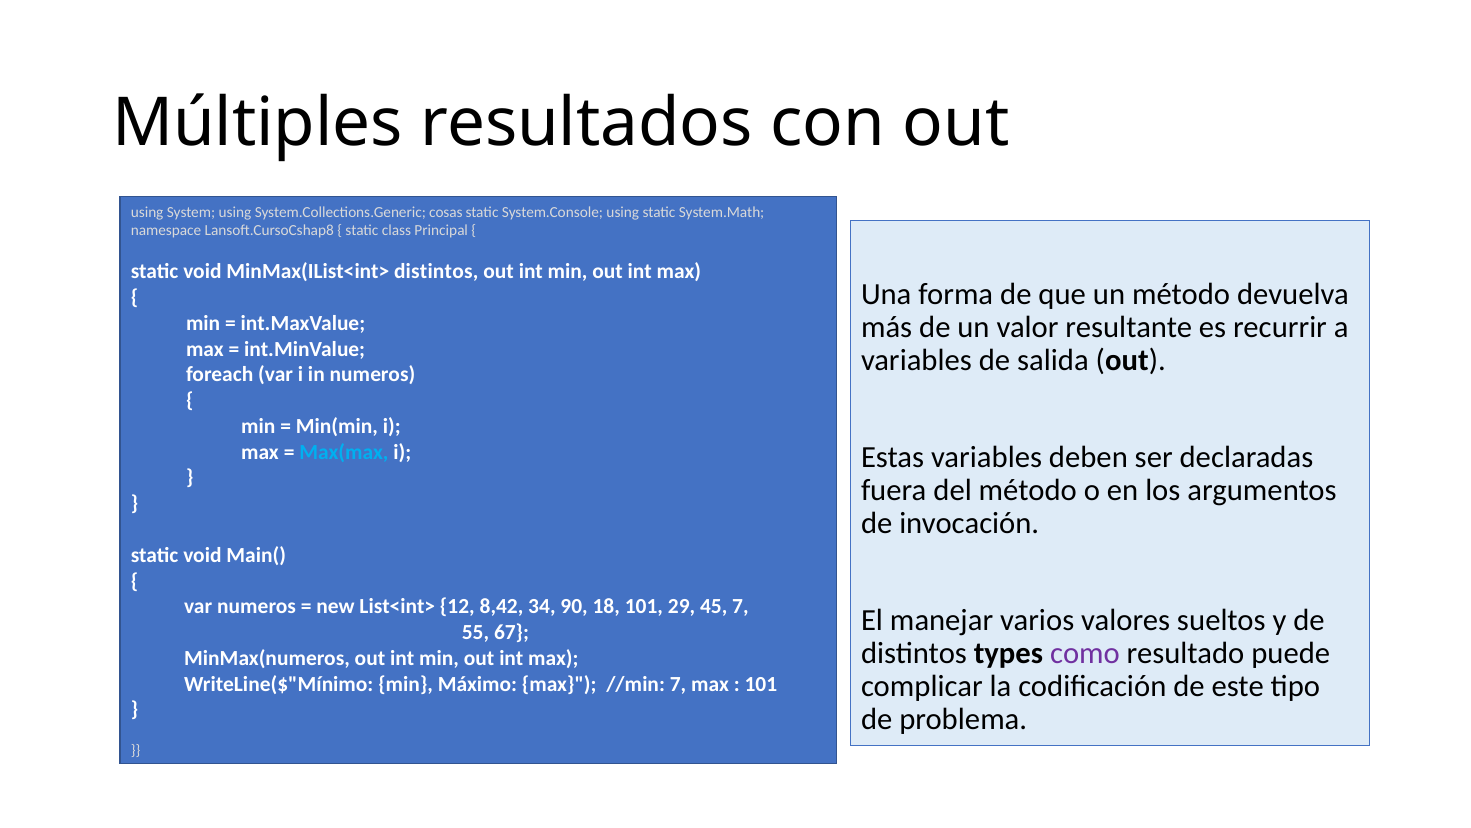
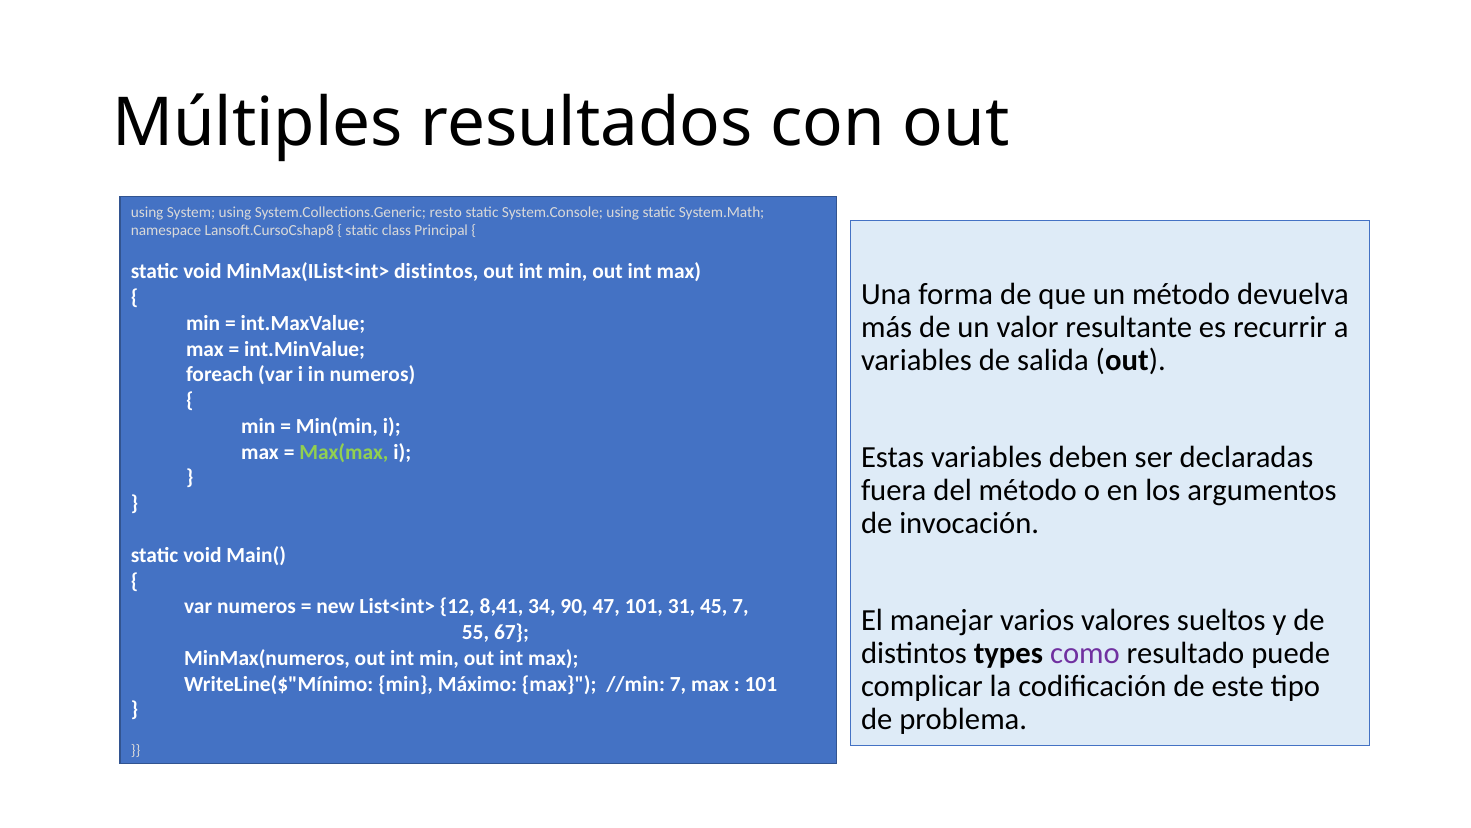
cosas: cosas -> resto (446, 212)
Max(max colour: light blue -> light green (344, 452)
8,42: 8,42 -> 8,41 (501, 606)
18: 18 -> 47 (606, 606)
29: 29 -> 31 (682, 606)
